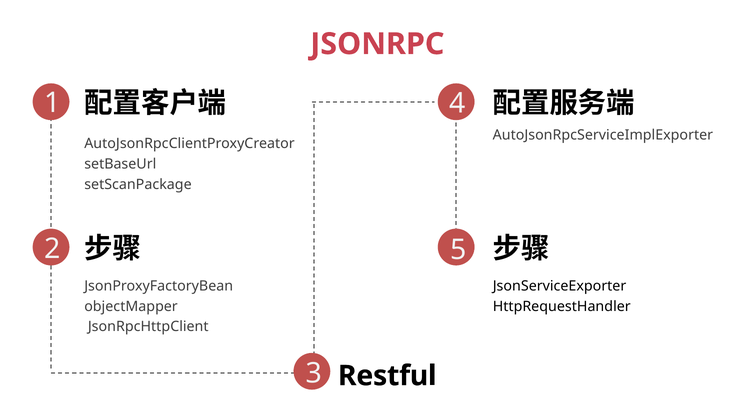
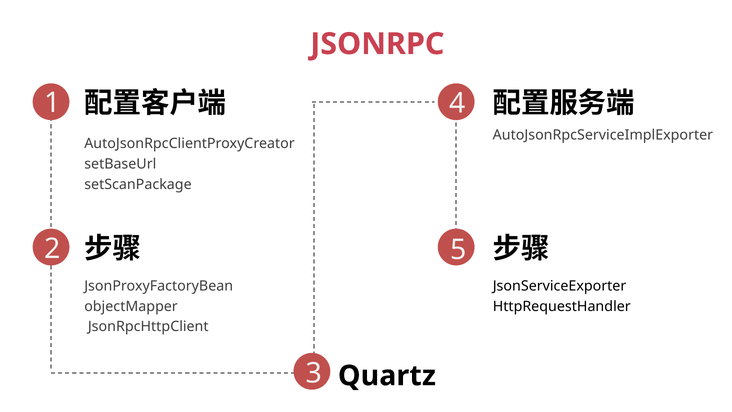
Restful: Restful -> Quartz (387, 376)
